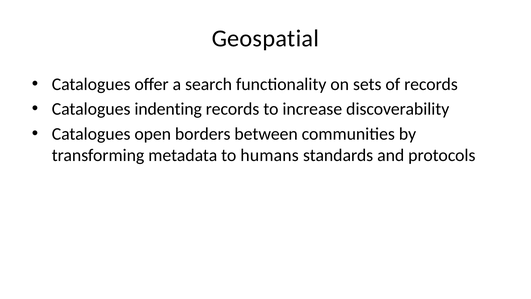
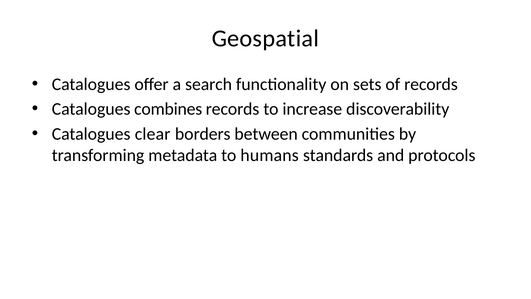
indenting: indenting -> combines (168, 109)
open: open -> clear (153, 134)
